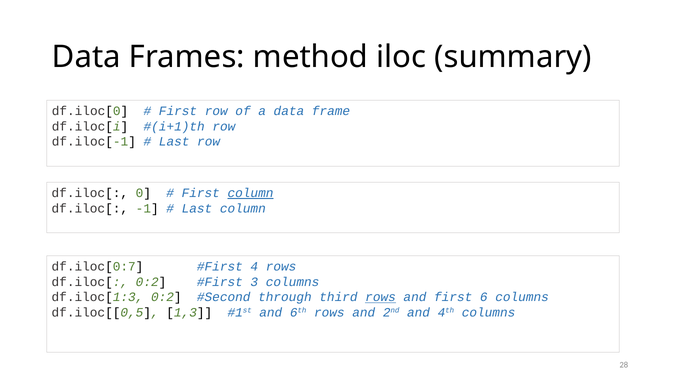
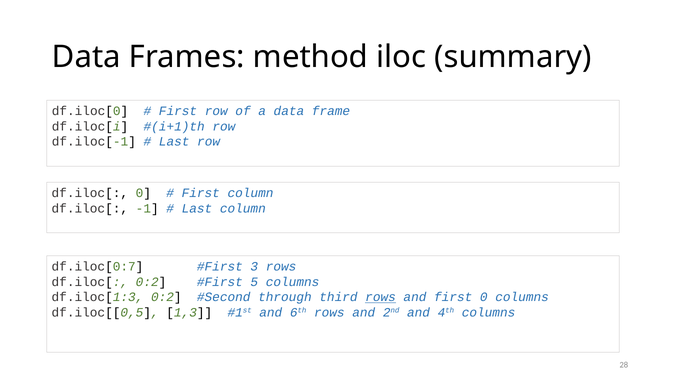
column underline: present -> none (250, 193)
4: 4 -> 3 (254, 267)
3: 3 -> 5 (254, 282)
first 6: 6 -> 0 (484, 298)
